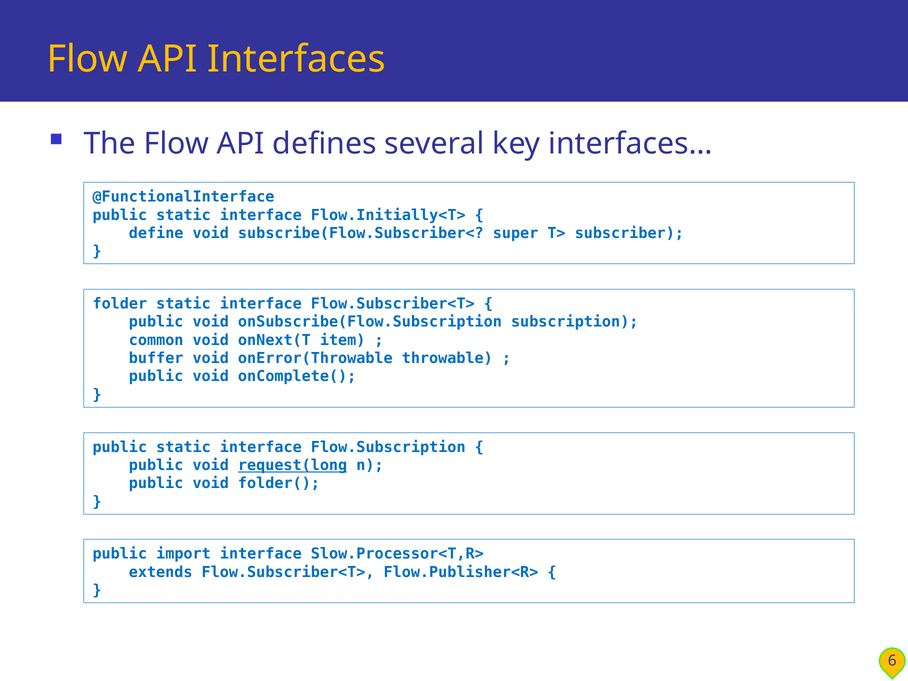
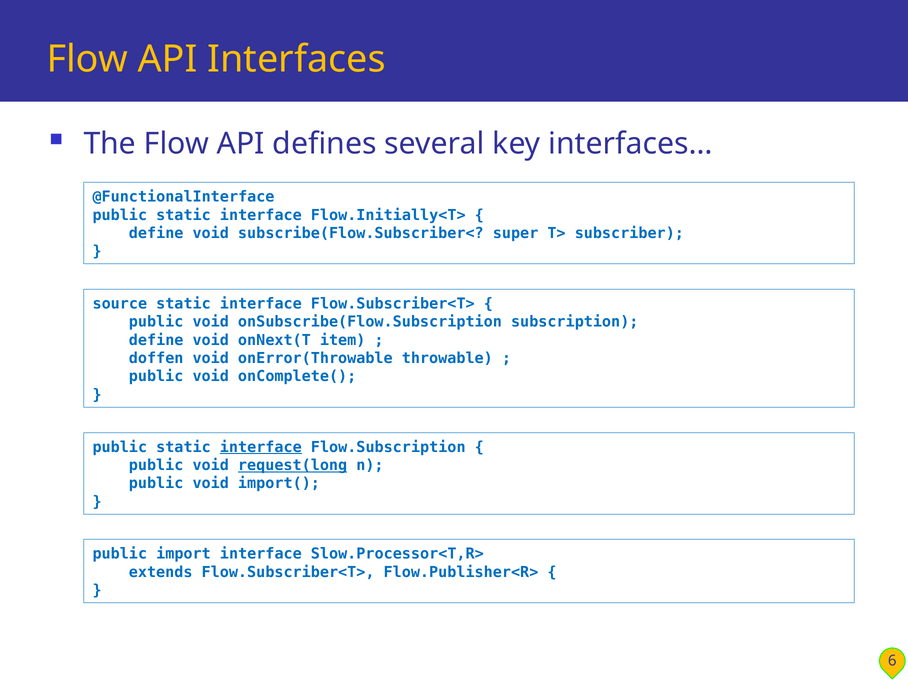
folder: folder -> source (120, 304)
common: common -> define (156, 340)
buffer: buffer -> doffen (156, 358)
interface underline: none -> present (261, 447)
folder(: folder( -> import( (279, 483)
